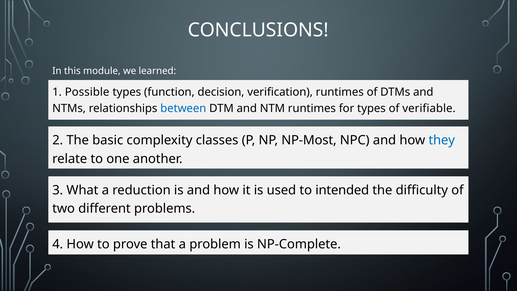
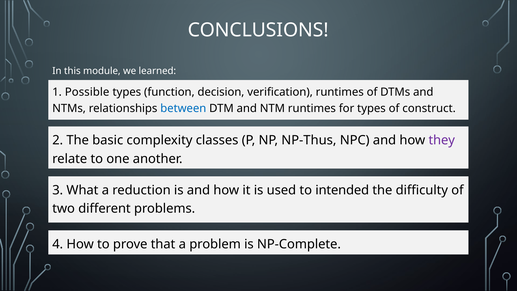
verifiable: verifiable -> construct (429, 108)
NP-Most: NP-Most -> NP-Thus (309, 140)
they colour: blue -> purple (442, 140)
